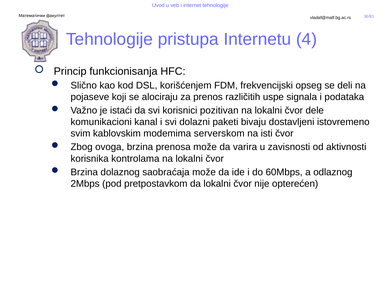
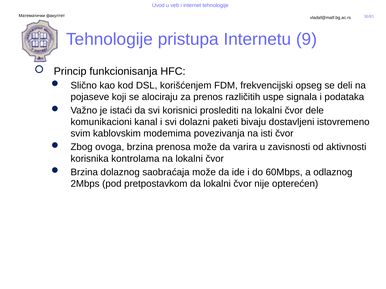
4: 4 -> 9 (307, 39)
pozitivan: pozitivan -> proslediti (219, 111)
serverskom: serverskom -> povezivanja (219, 134)
